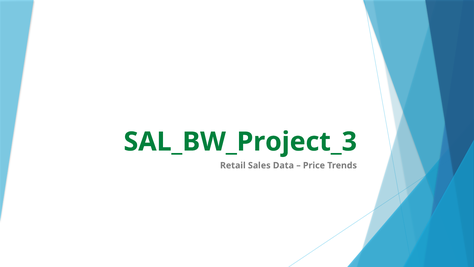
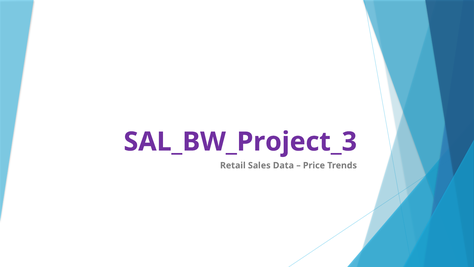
SAL_BW_Project_3 colour: green -> purple (240, 142)
